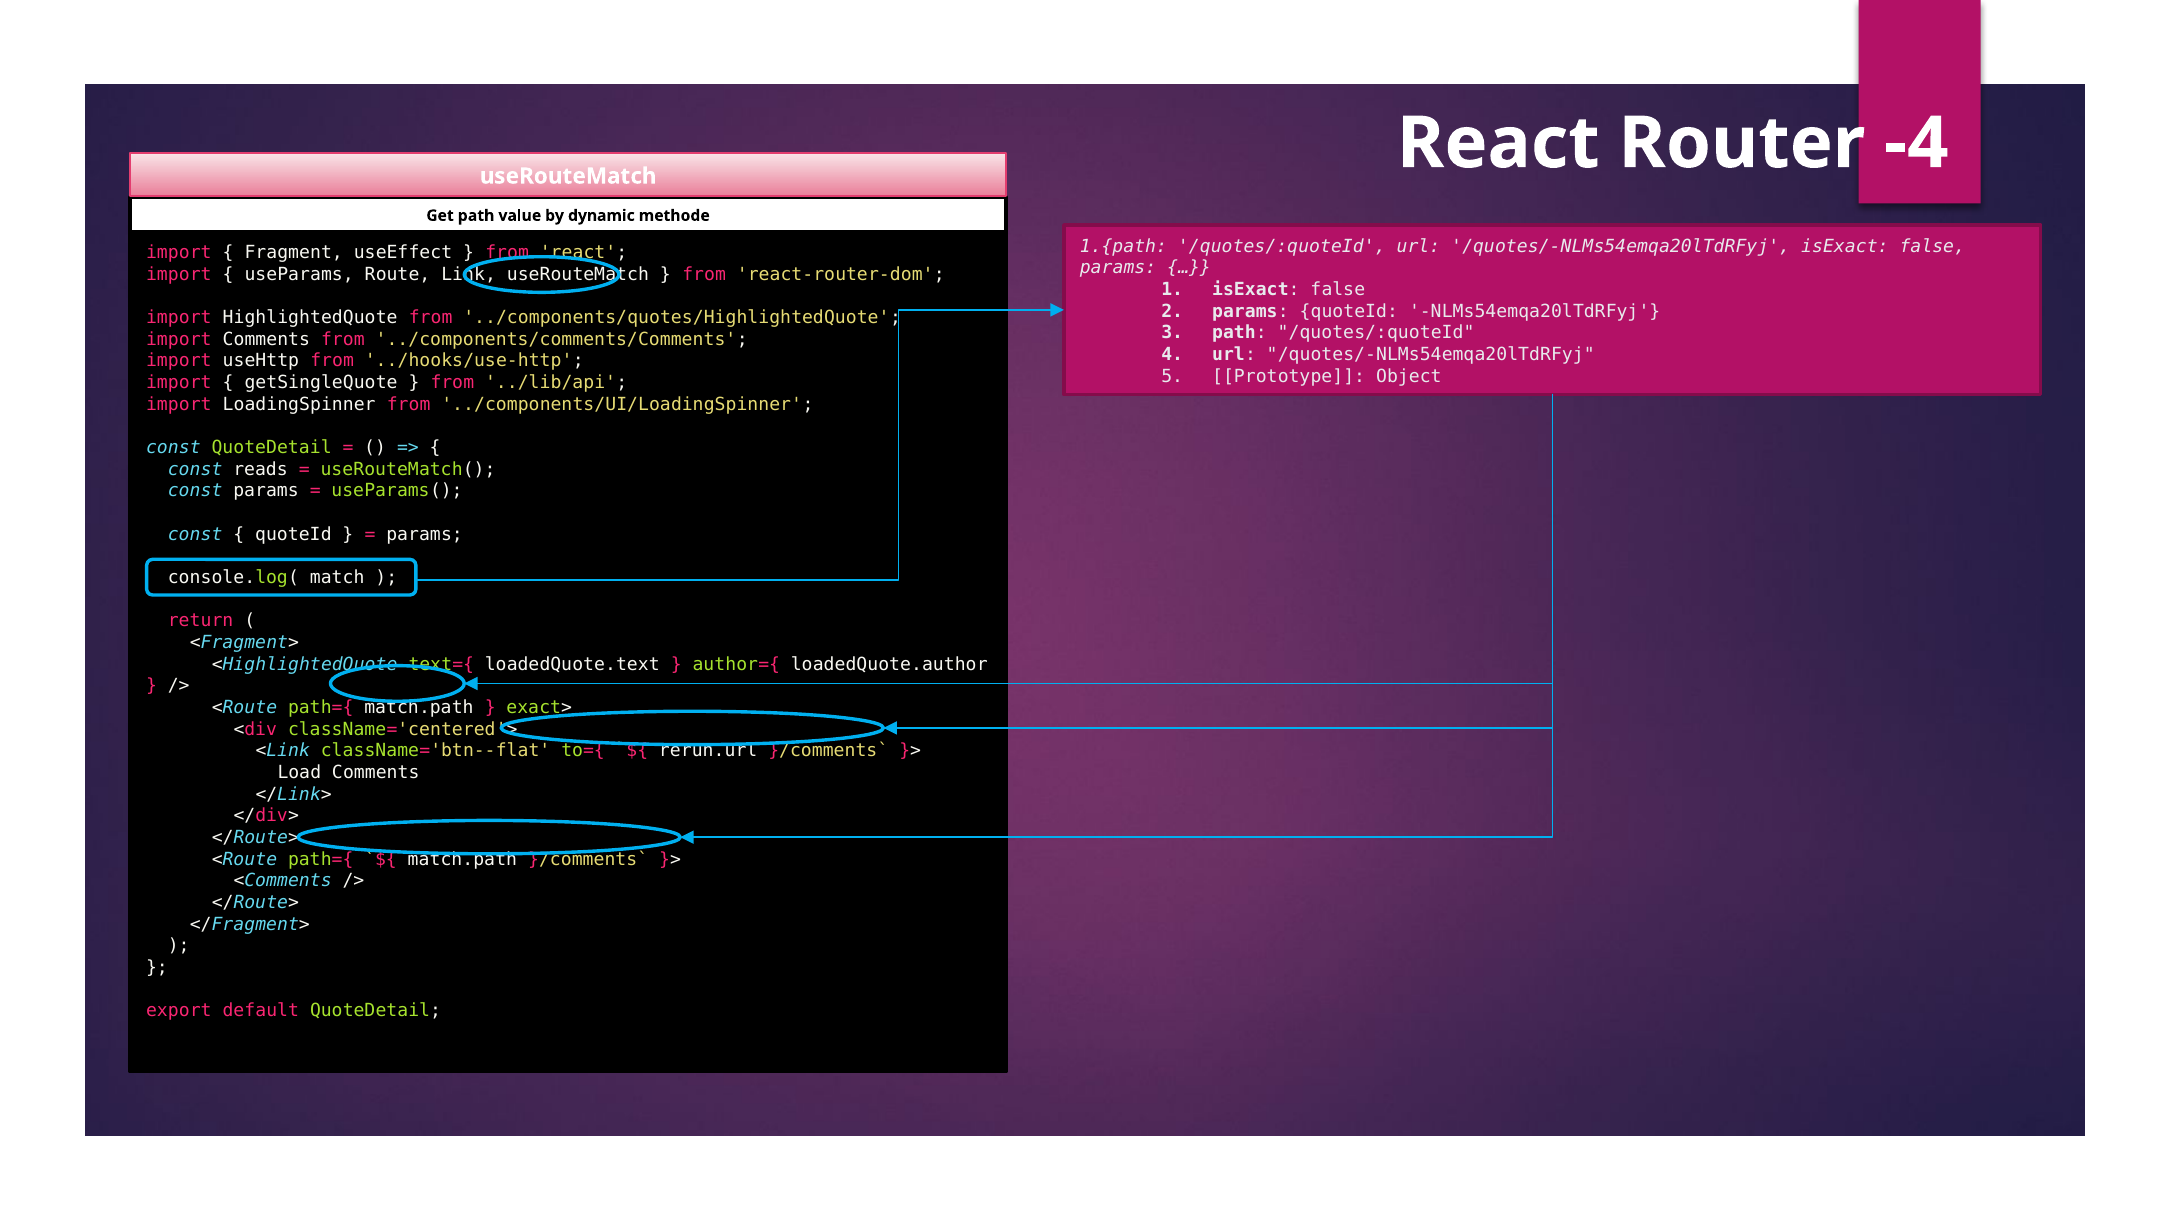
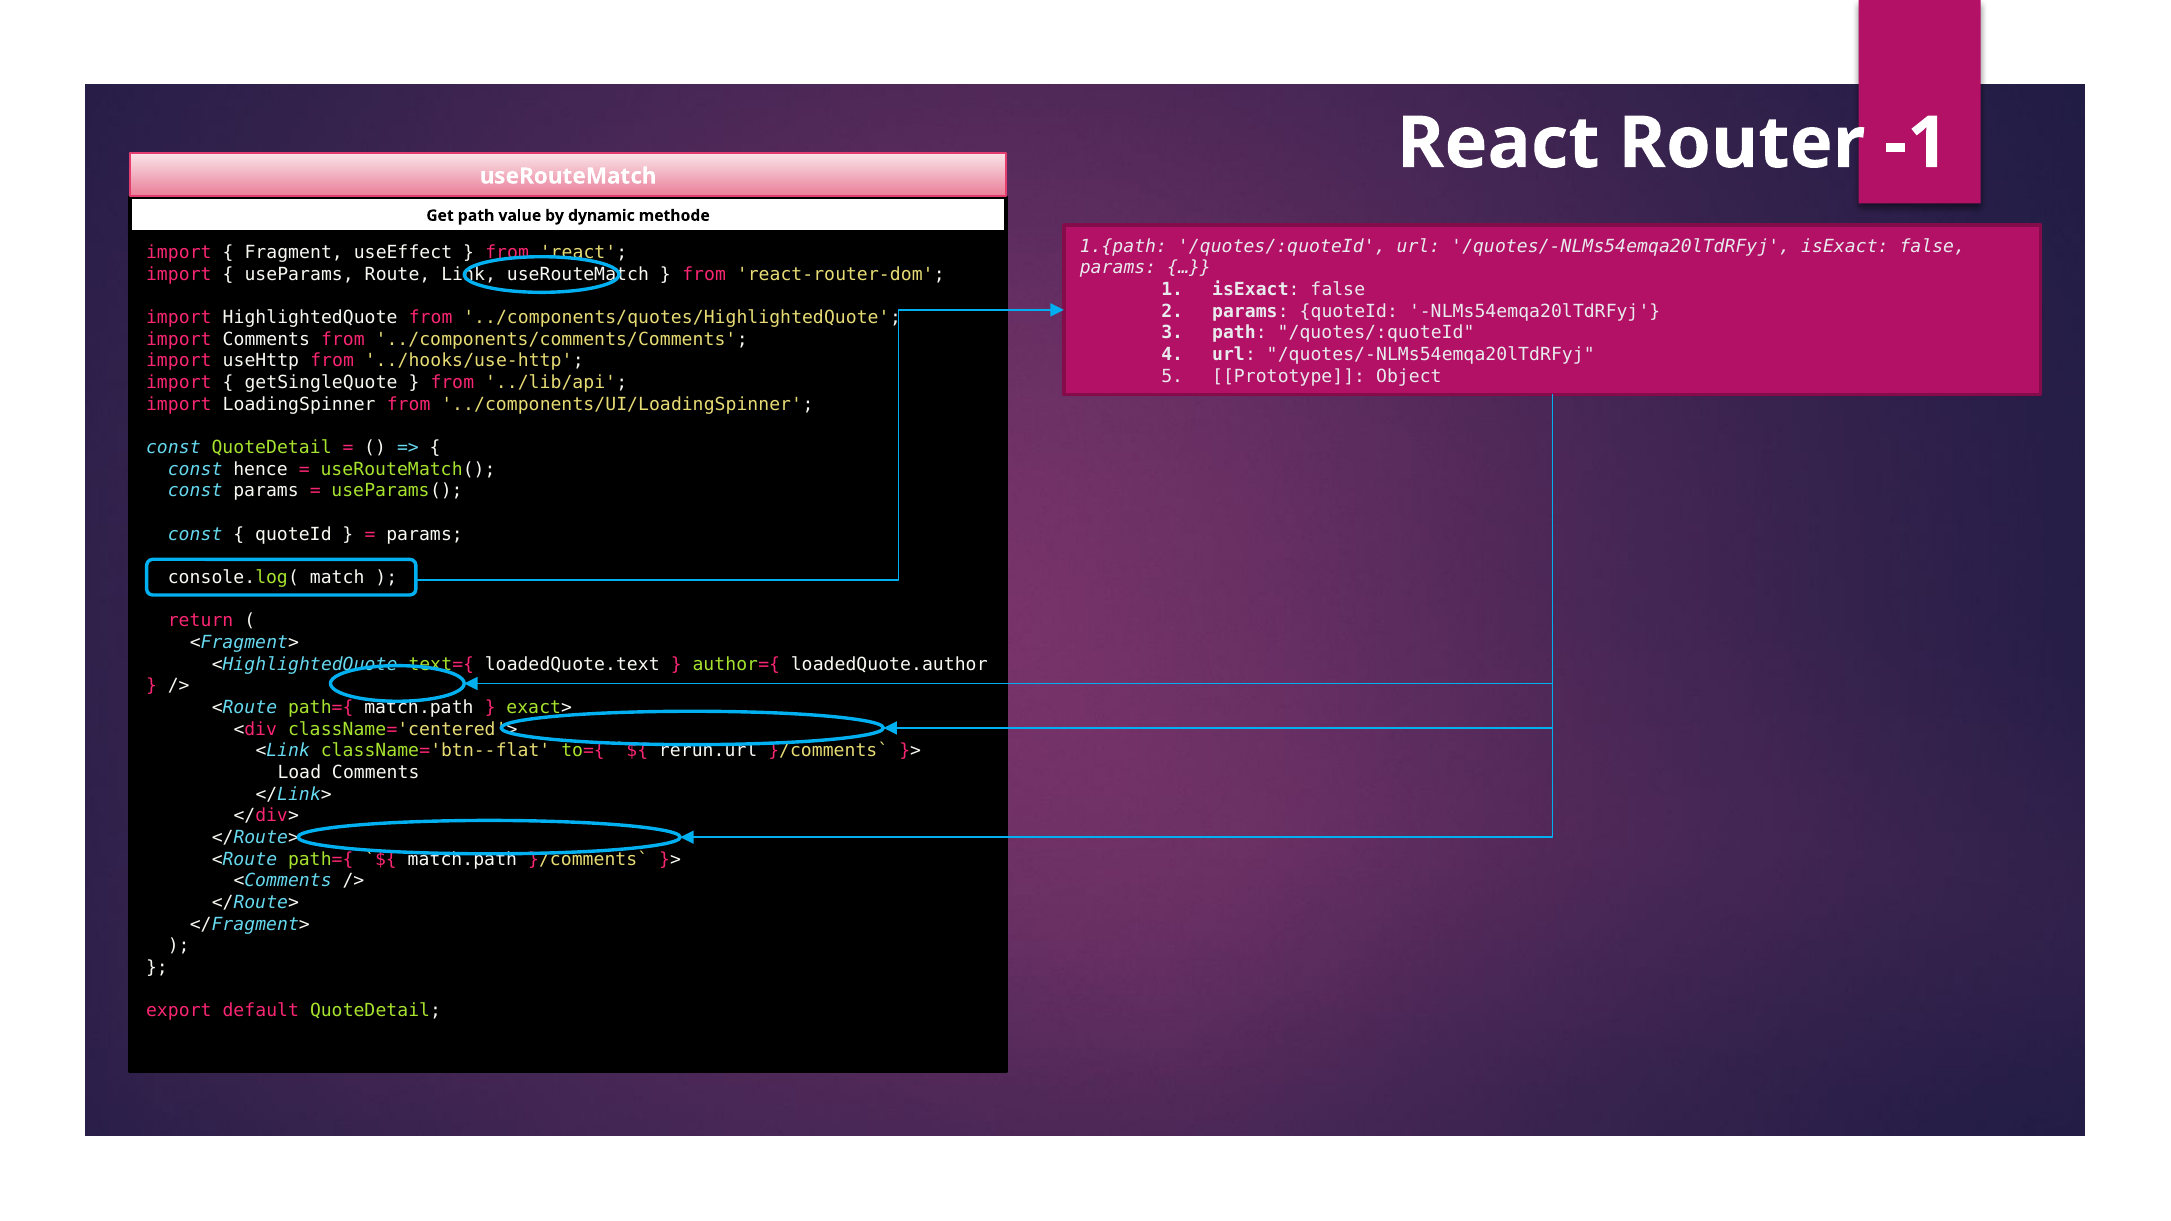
-4: -4 -> -1 (1916, 143)
reads: reads -> hence (261, 469)
